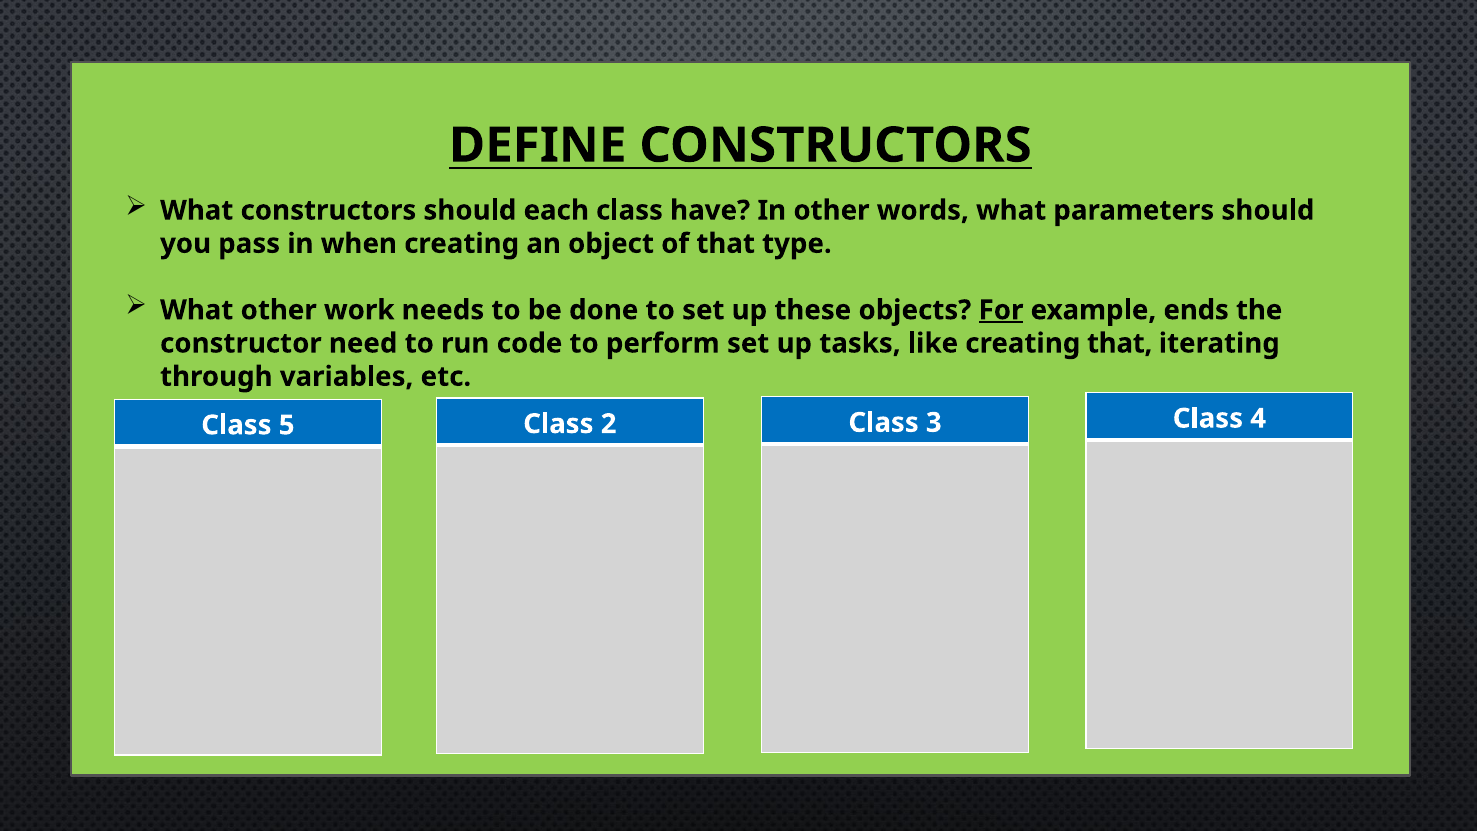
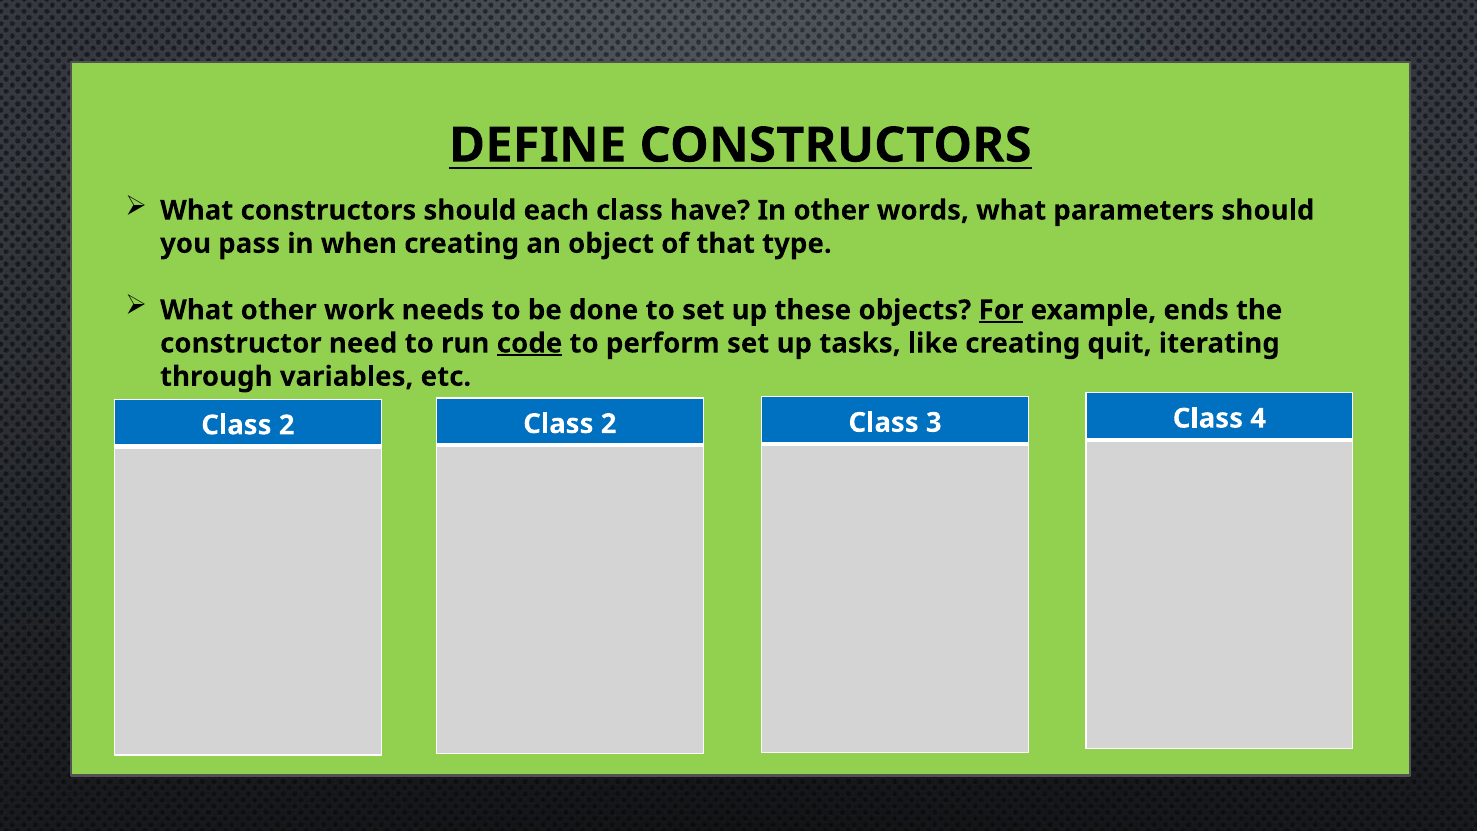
code underline: none -> present (530, 343)
creating that: that -> quit (1119, 343)
5: 5 -> 2 (287, 425)
